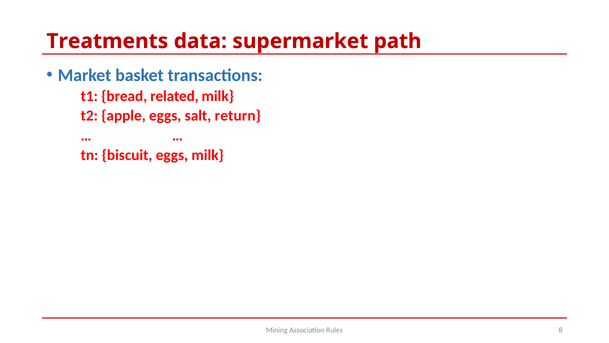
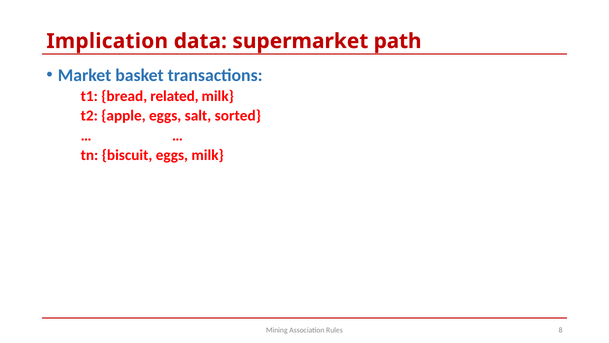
Treatments: Treatments -> Implication (107, 41)
return: return -> sorted (238, 116)
